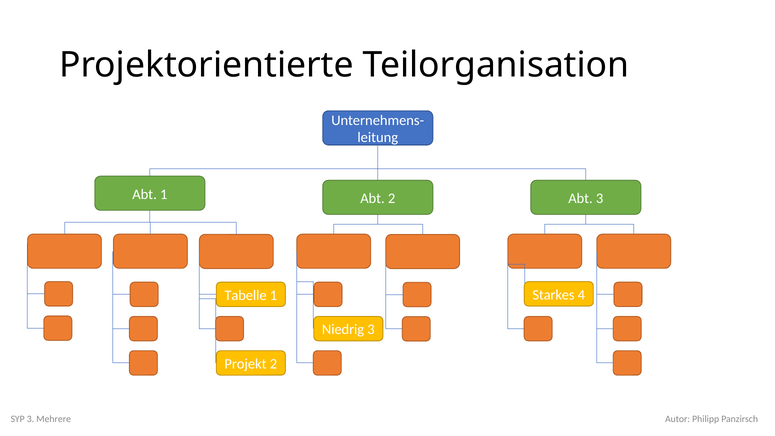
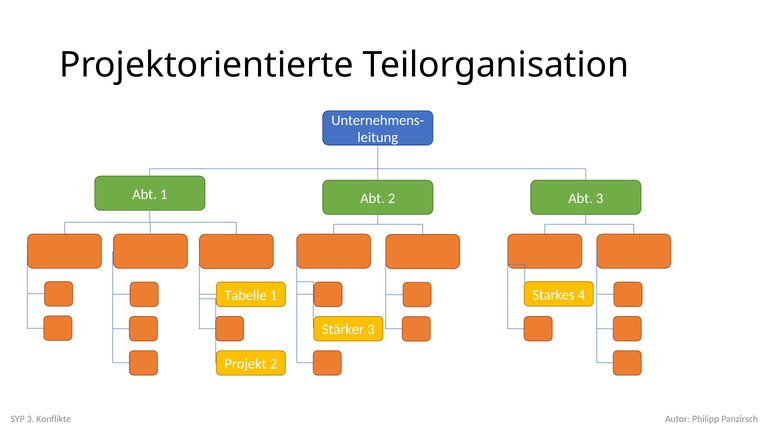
Niedrig: Niedrig -> Stärker (343, 330)
Mehrere: Mehrere -> Konflikte (54, 419)
